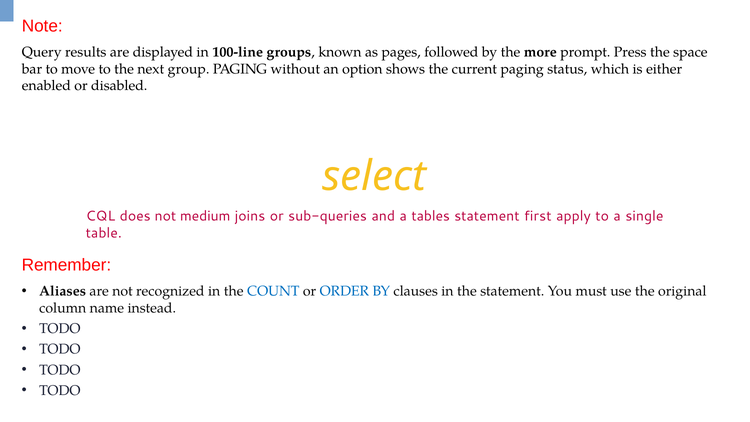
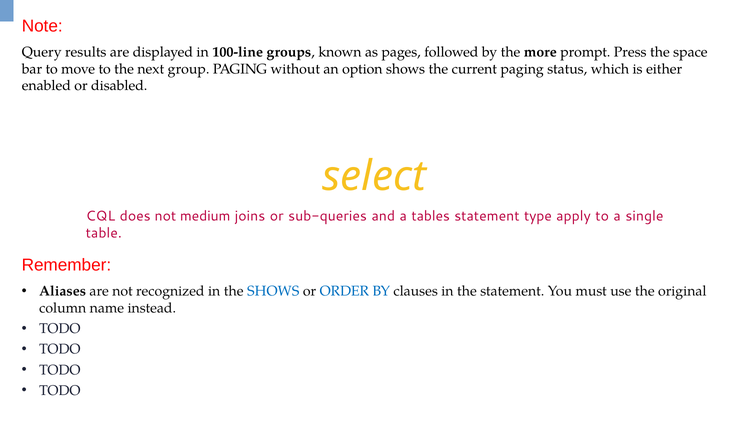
first: first -> type (538, 216)
the COUNT: COUNT -> SHOWS (273, 291)
